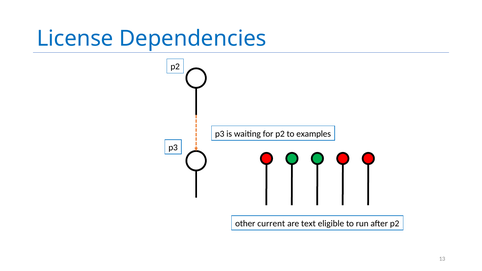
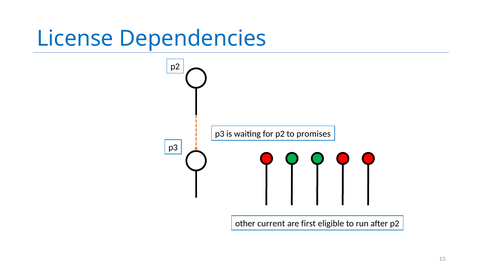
examples: examples -> promises (314, 134)
text: text -> first (308, 224)
